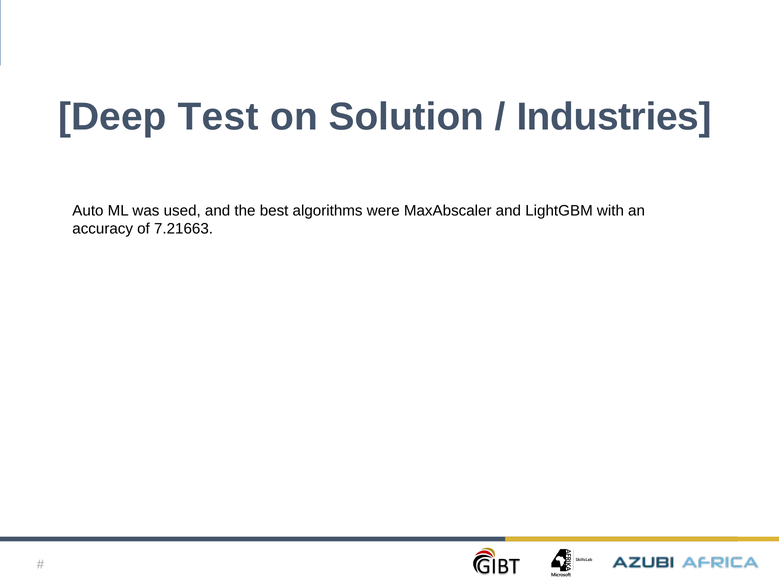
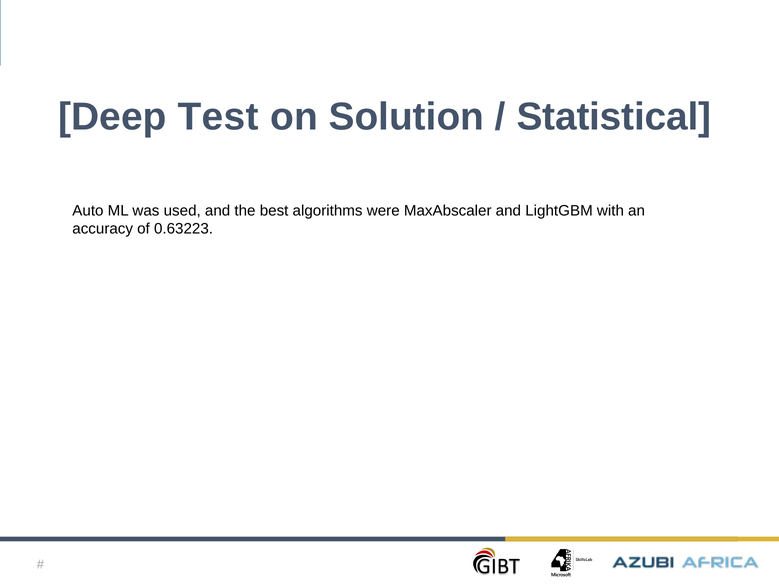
Industries: Industries -> Statistical (614, 117)
7.21663: 7.21663 -> 0.63223 (184, 229)
